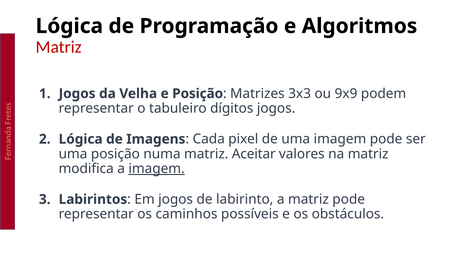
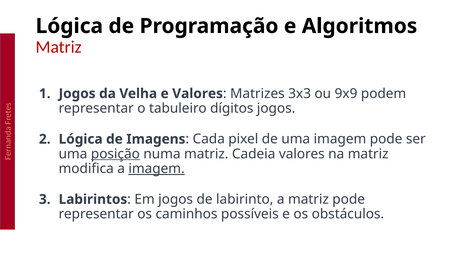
e Posição: Posição -> Valores (198, 93)
posição underline: none -> present (115, 154)
Aceitar: Aceitar -> Cadeia (254, 154)
